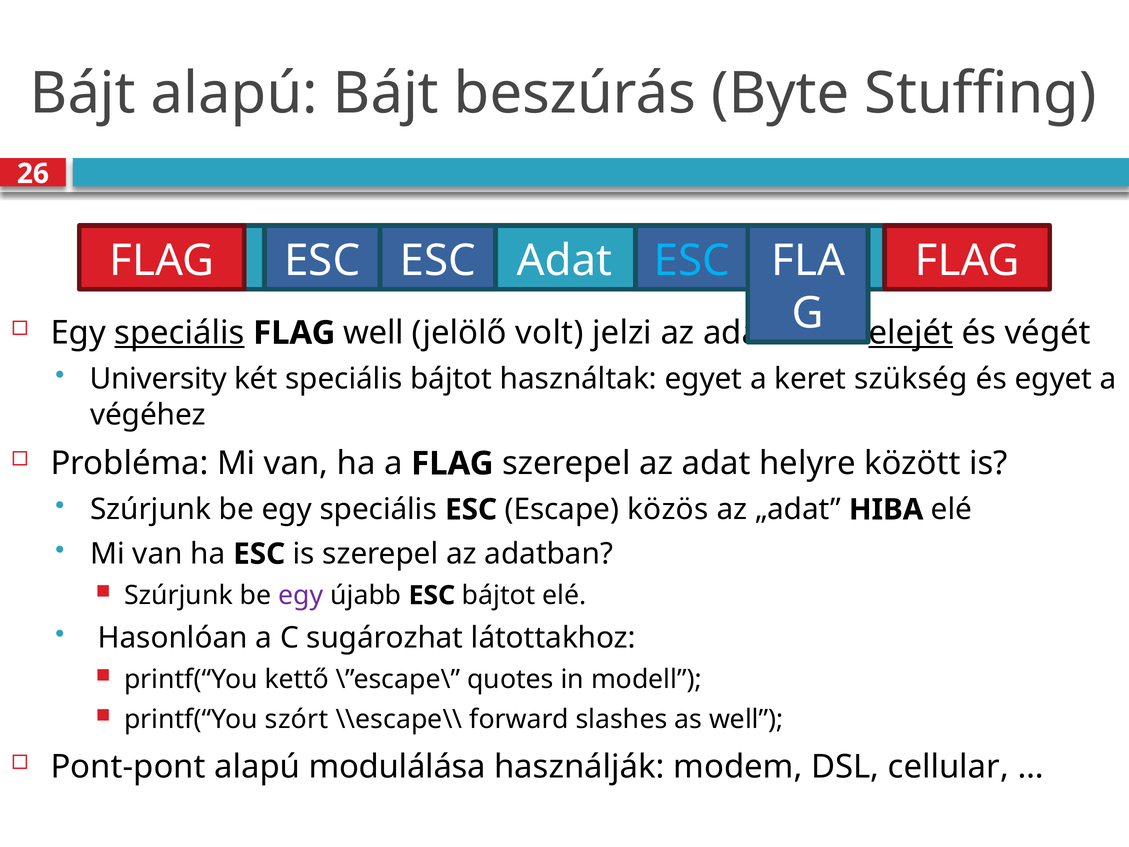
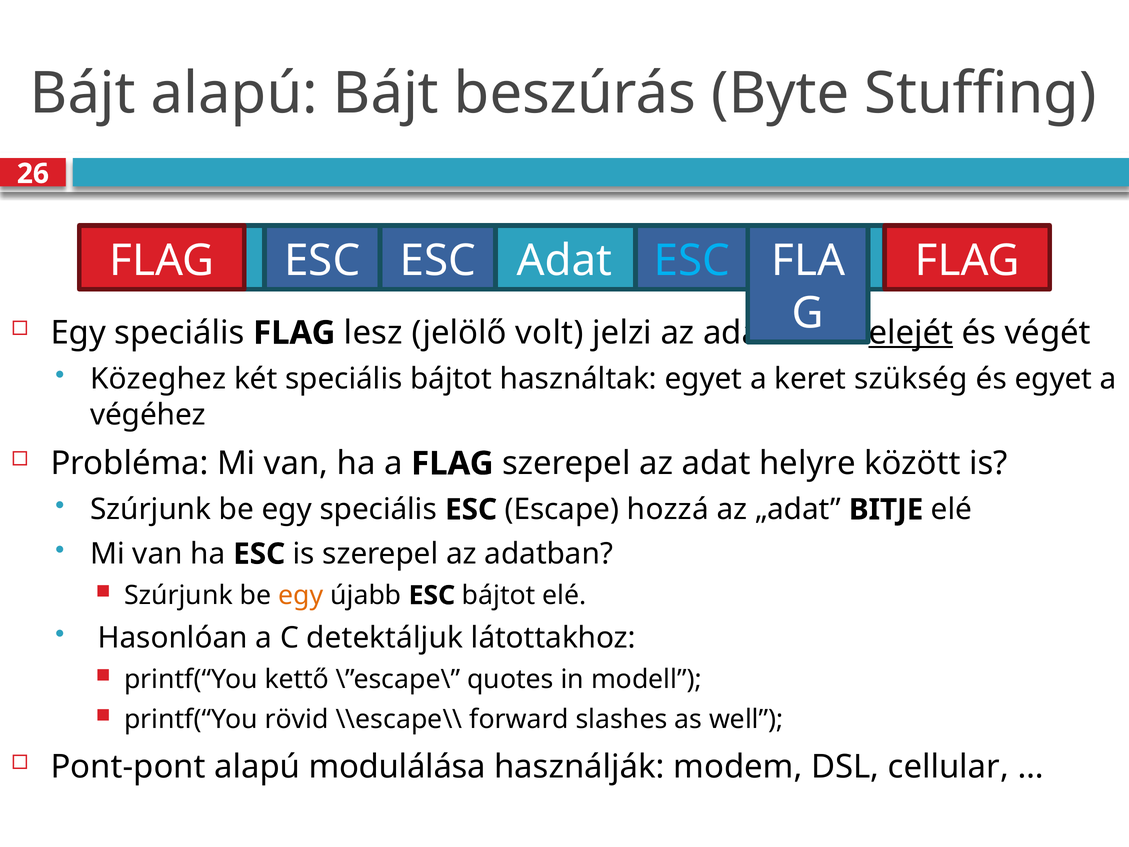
speciális underline: present -> none (179, 333)
FLAG well: well -> lesz (373, 333)
University: University -> Közeghez (158, 379)
közös: közös -> hozzá (668, 509)
HIBA: HIBA -> BITJE (886, 509)
egy colour: purple -> orange (301, 595)
sugározhat: sugározhat -> detektáljuk (385, 638)
szórt: szórt -> rövid (297, 719)
